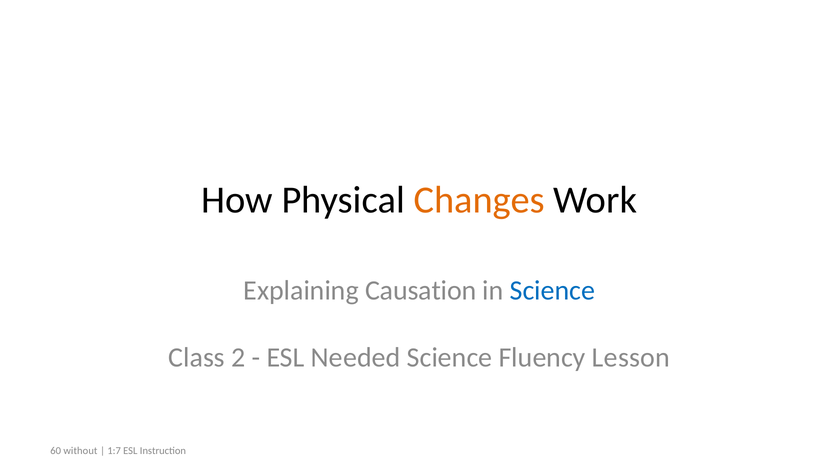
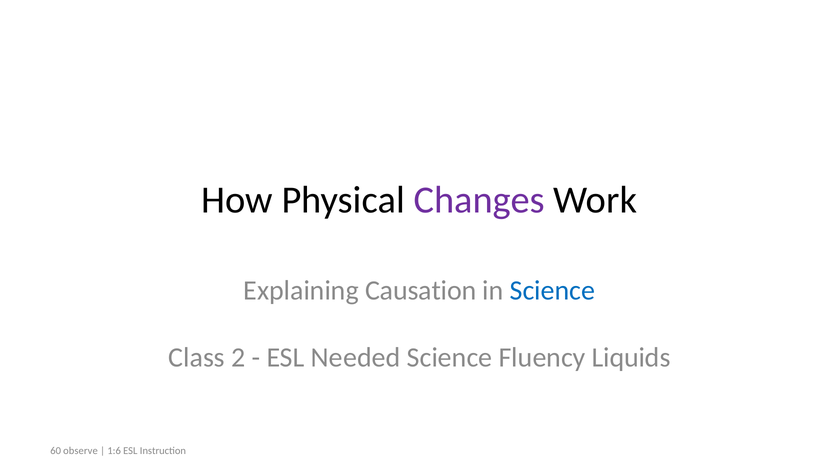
Changes colour: orange -> purple (479, 200)
Lesson: Lesson -> Liquids (631, 357)
without: without -> observe (80, 451)
1:7: 1:7 -> 1:6 (114, 451)
